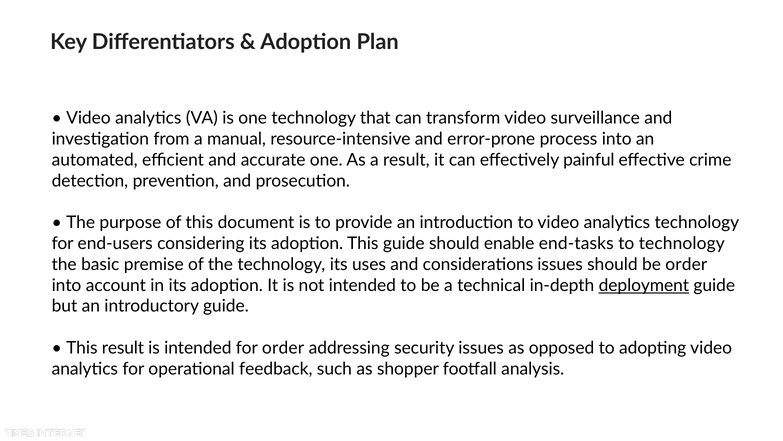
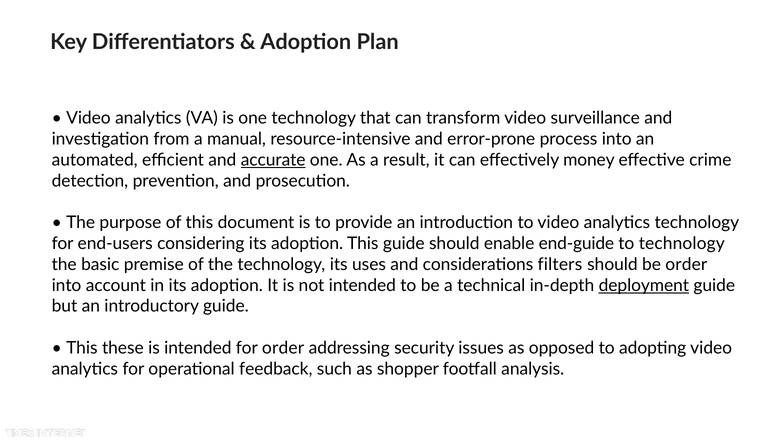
accurate underline: none -> present (273, 160)
painful: painful -> money (589, 160)
end-tasks: end-tasks -> end-guide (576, 243)
considerations issues: issues -> filters (560, 264)
This result: result -> these (123, 348)
